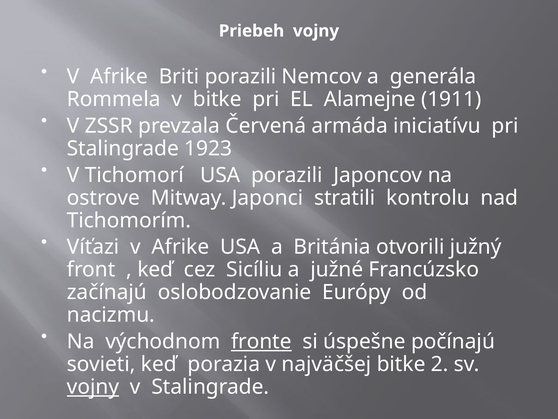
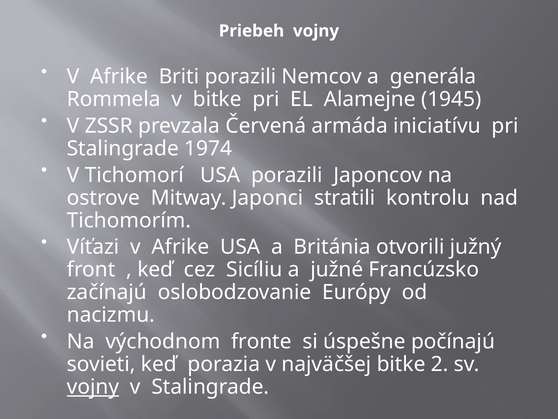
1911: 1911 -> 1945 (451, 99)
1923: 1923 -> 1974 (208, 148)
fronte underline: present -> none (261, 341)
